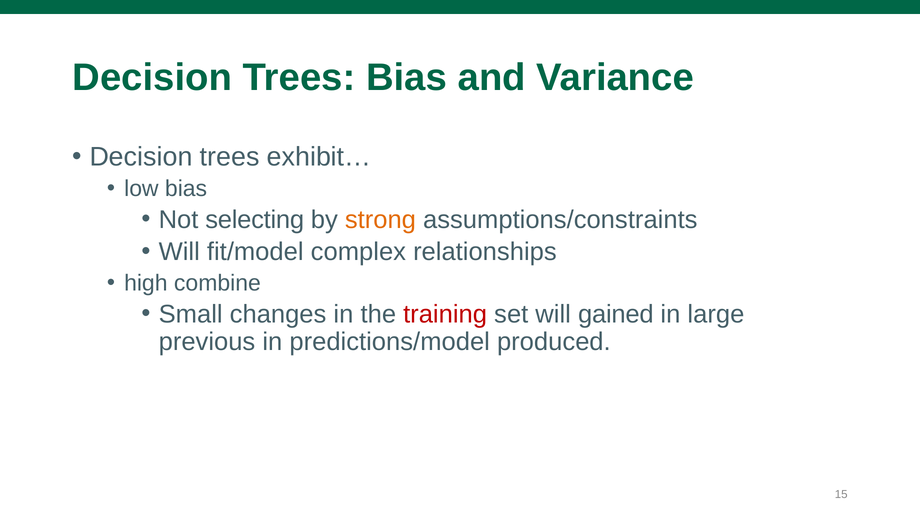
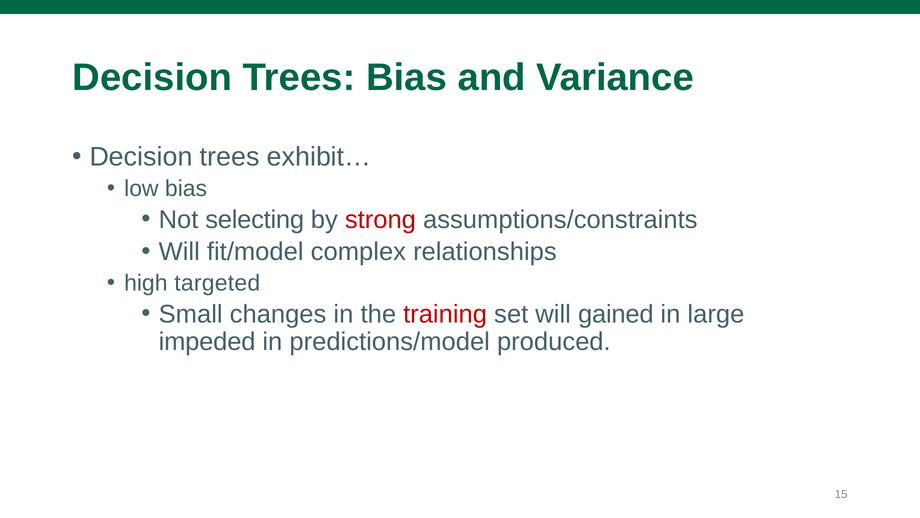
strong colour: orange -> red (380, 219)
combine: combine -> targeted (217, 283)
previous: previous -> impeded (207, 341)
